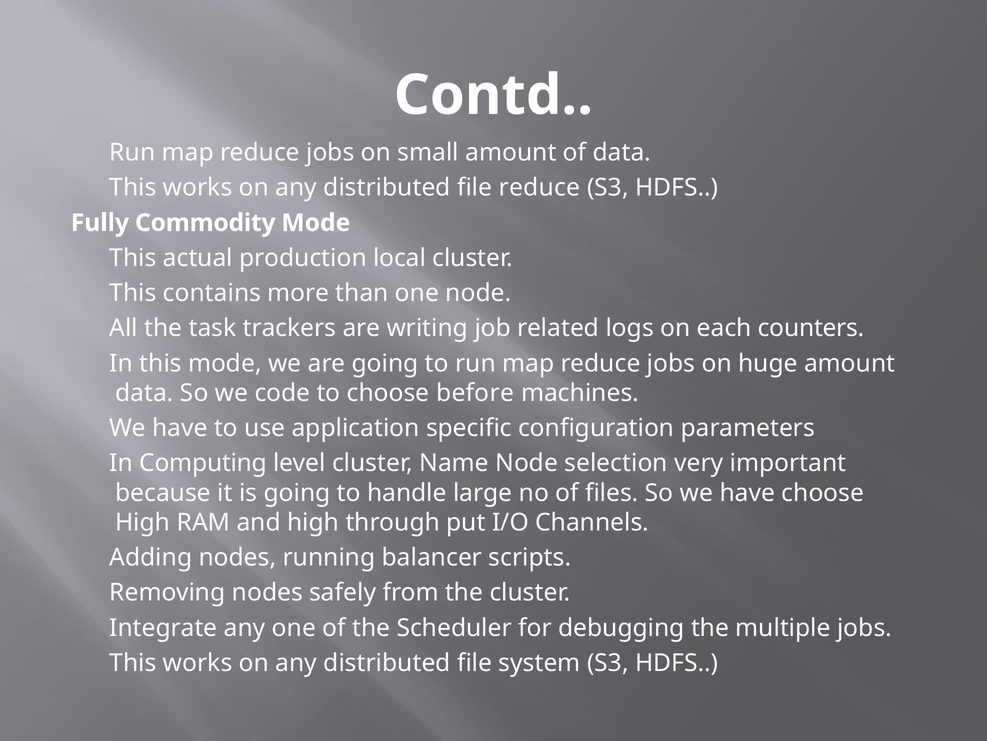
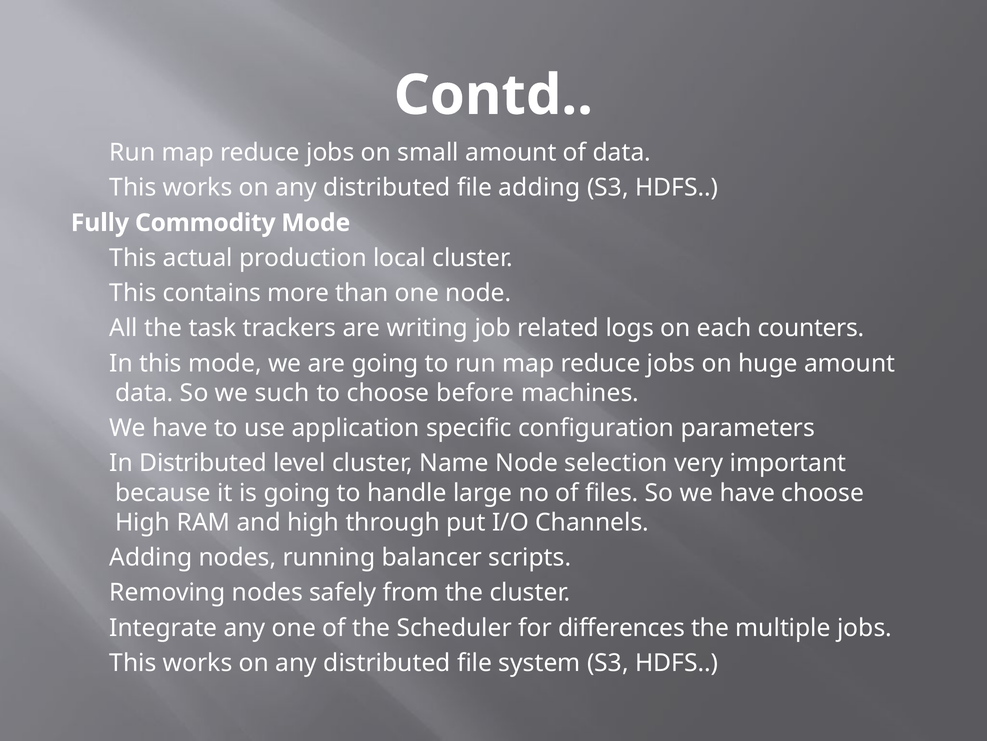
file reduce: reduce -> adding (539, 188)
code: code -> such (282, 393)
In Computing: Computing -> Distributed (203, 463)
debugging: debugging -> differences (622, 627)
